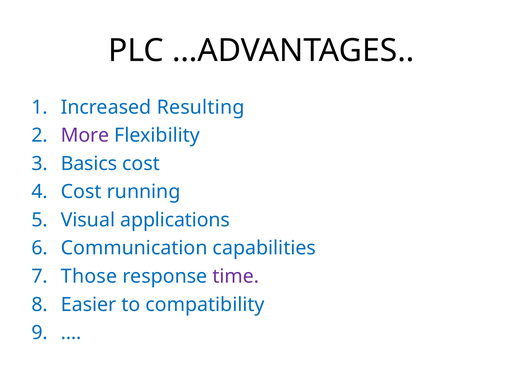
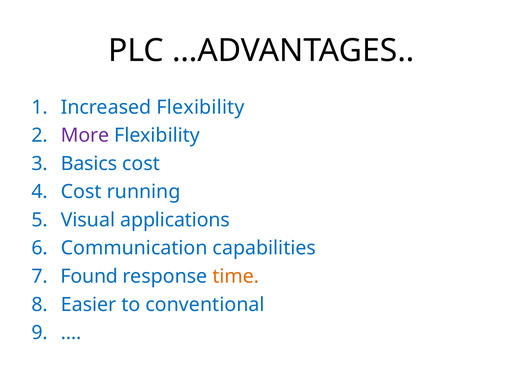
Increased Resulting: Resulting -> Flexibility (201, 107)
Those: Those -> Found (89, 277)
time colour: purple -> orange (236, 277)
compatibility: compatibility -> conventional (205, 305)
